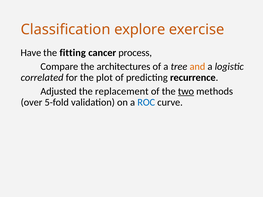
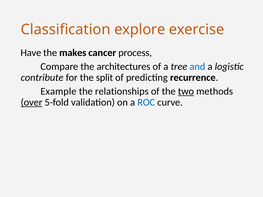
fitting: fitting -> makes (73, 53)
and colour: orange -> blue (197, 67)
correlated: correlated -> contribute (42, 78)
plot: plot -> split (105, 78)
Adjusted: Adjusted -> Example (58, 91)
replacement: replacement -> relationships (122, 91)
over underline: none -> present (32, 102)
